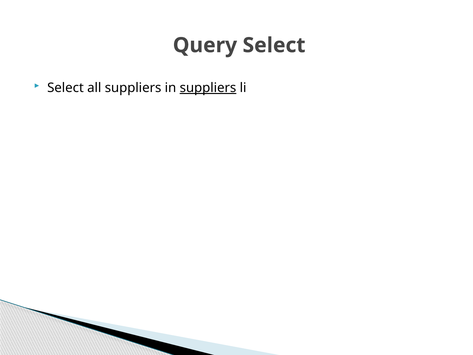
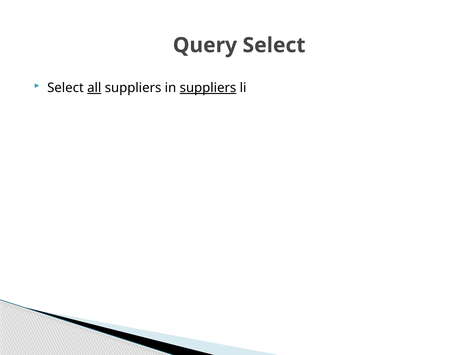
all underline: none -> present (94, 88)
